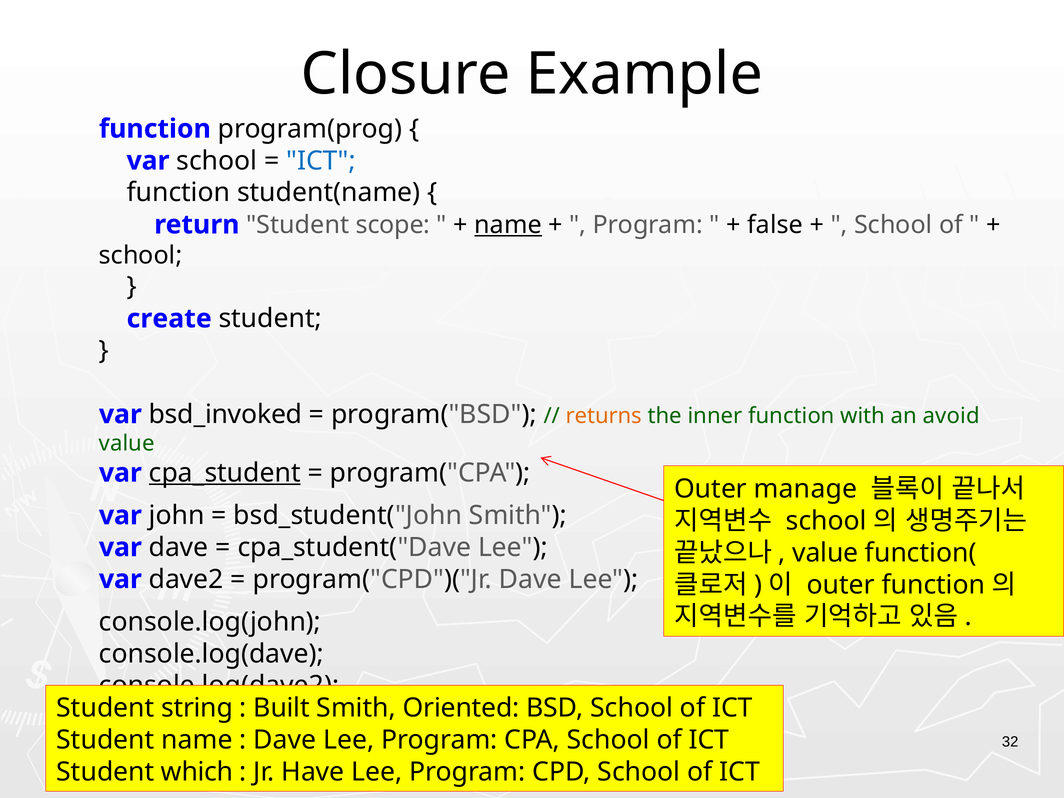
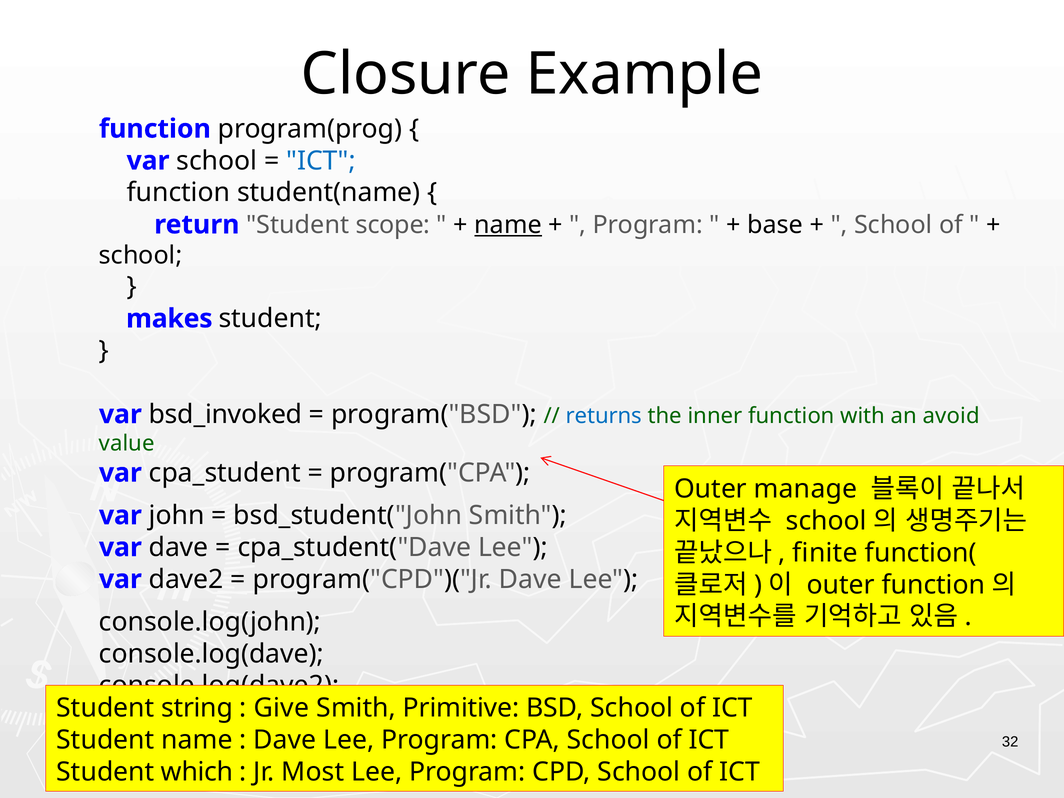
false: false -> base (775, 225)
create: create -> makes (169, 319)
returns colour: orange -> blue (604, 416)
cpa_student underline: present -> none (225, 473)
value: value -> finite (825, 553)
Built: Built -> Give (281, 708)
Oriented: Oriented -> Primitive (461, 708)
Have: Have -> Most (313, 772)
